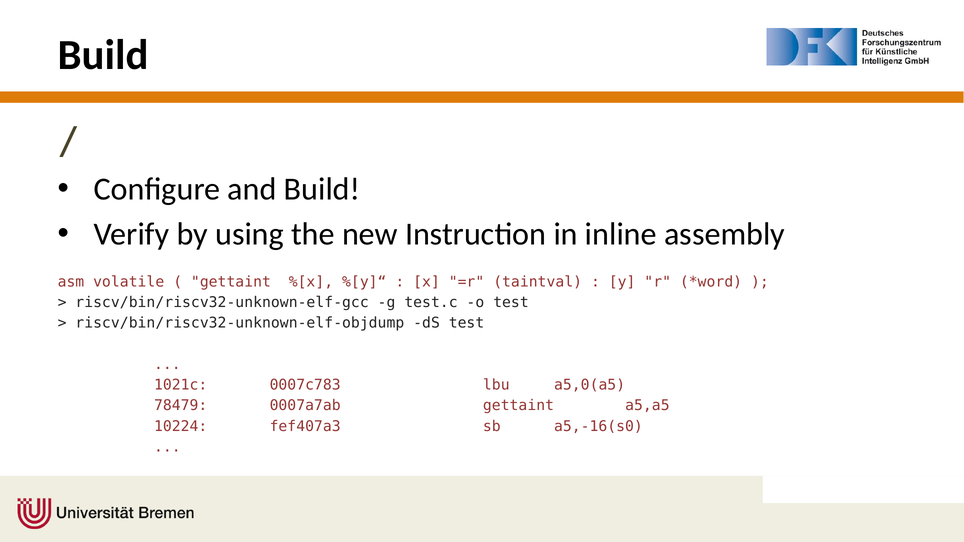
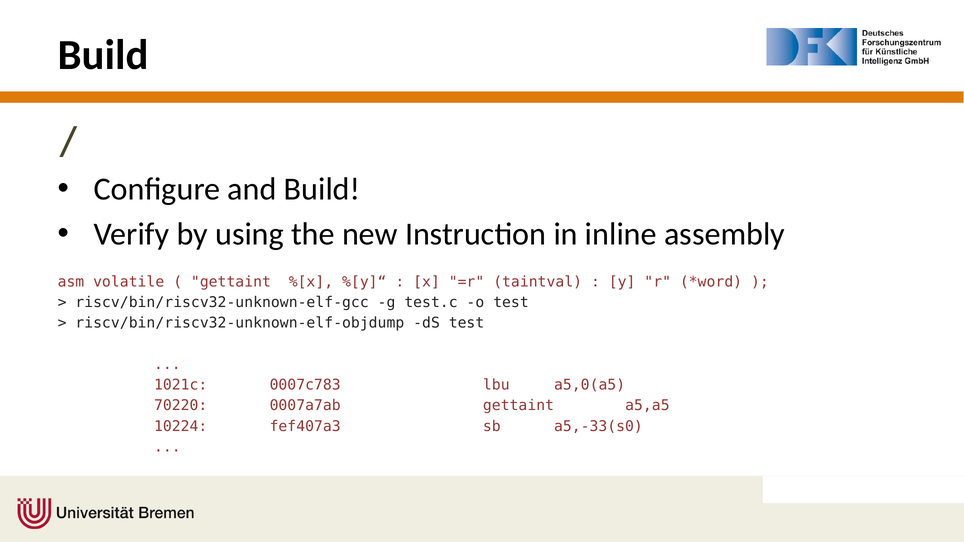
78479: 78479 -> 70220 (181, 406)
a5,-16(s0: a5,-16(s0 -> a5,-33(s0 (598, 426)
